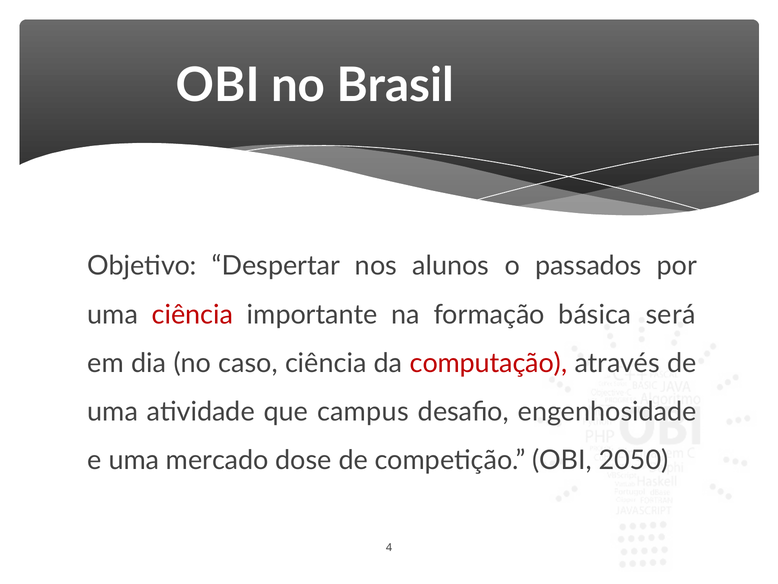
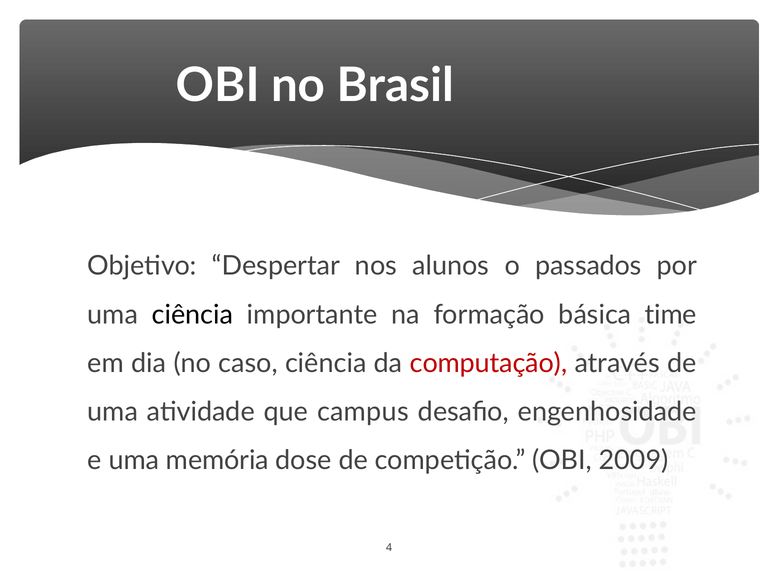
ciência colour: red -> black (192, 314)
será: será -> time (671, 314)
mercado: mercado -> memória (217, 460)
2050: 2050 -> 2009 (634, 460)
